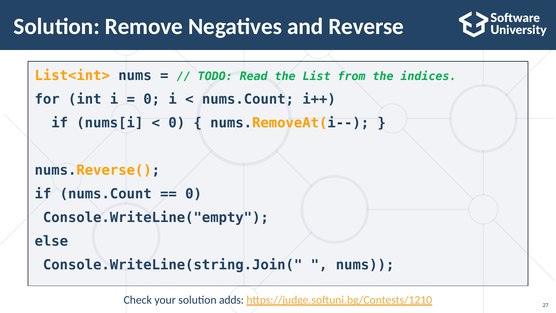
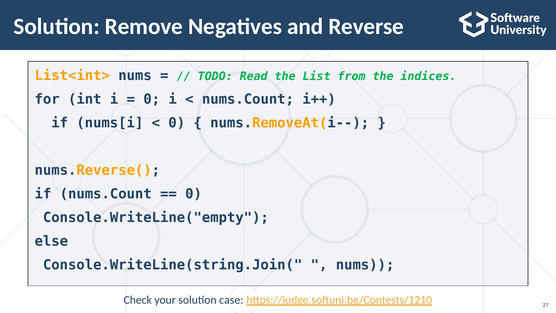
adds: adds -> case (231, 300)
